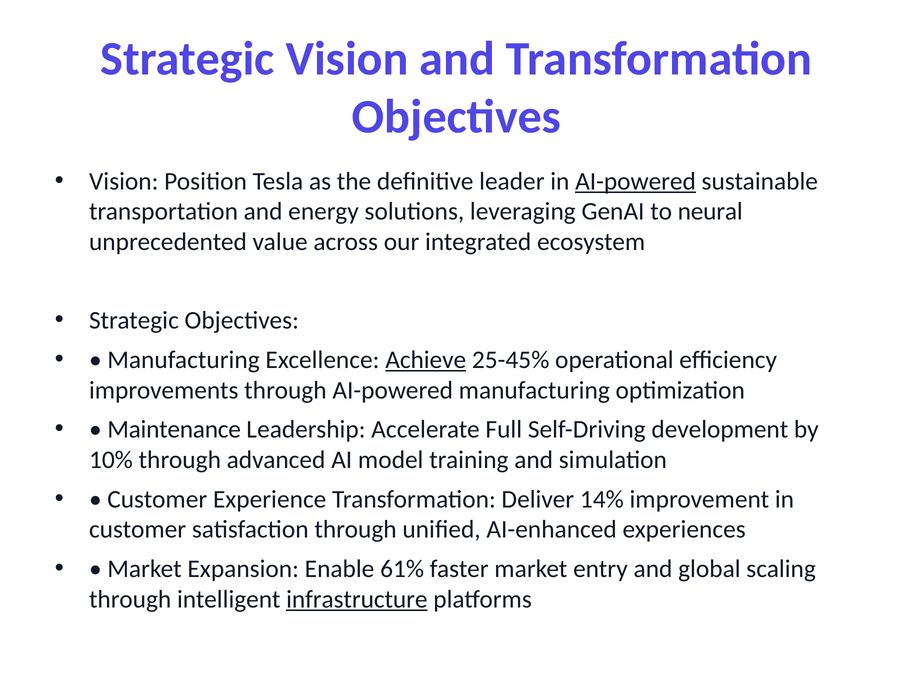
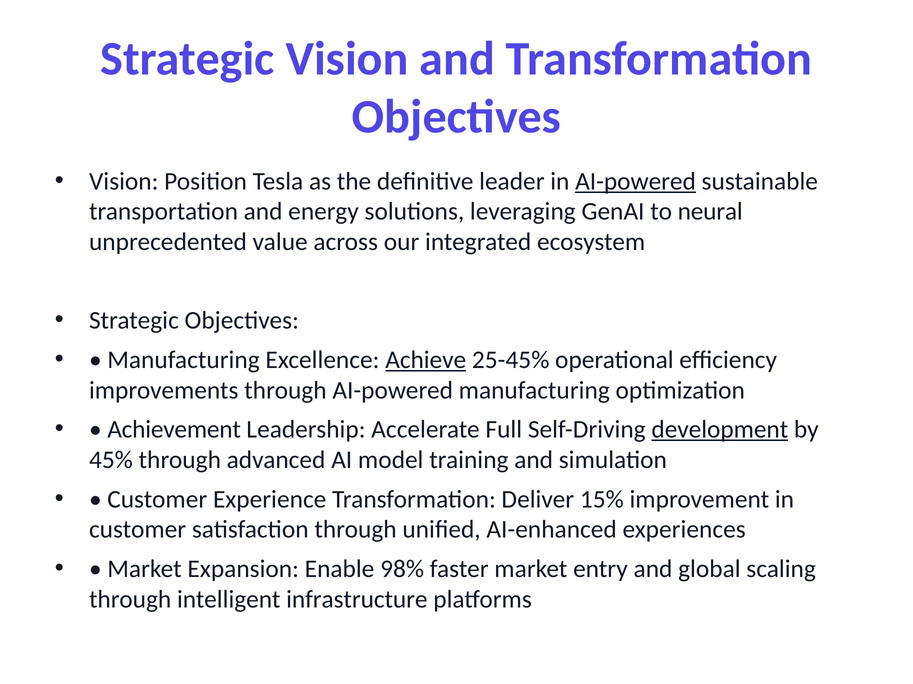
Maintenance: Maintenance -> Achievement (174, 430)
development underline: none -> present (720, 430)
10%: 10% -> 45% (111, 460)
14%: 14% -> 15% (602, 500)
61%: 61% -> 98% (402, 570)
infrastructure underline: present -> none (357, 600)
